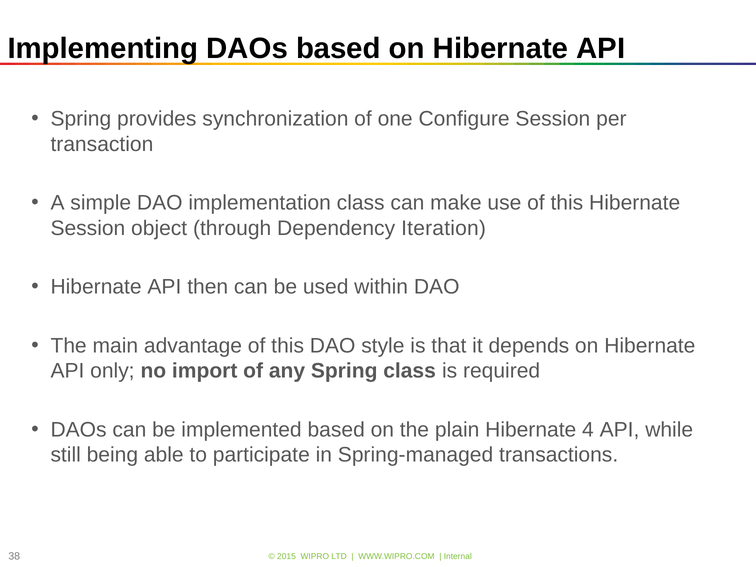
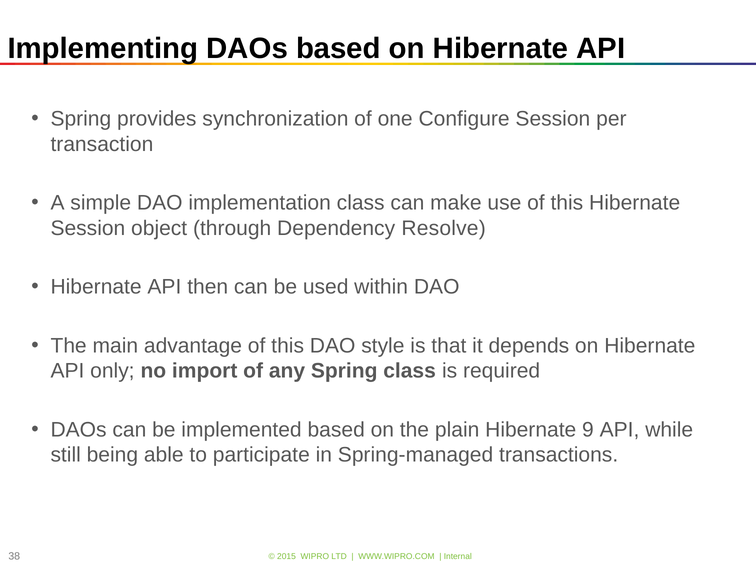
Iteration: Iteration -> Resolve (444, 228)
4: 4 -> 9 (588, 430)
